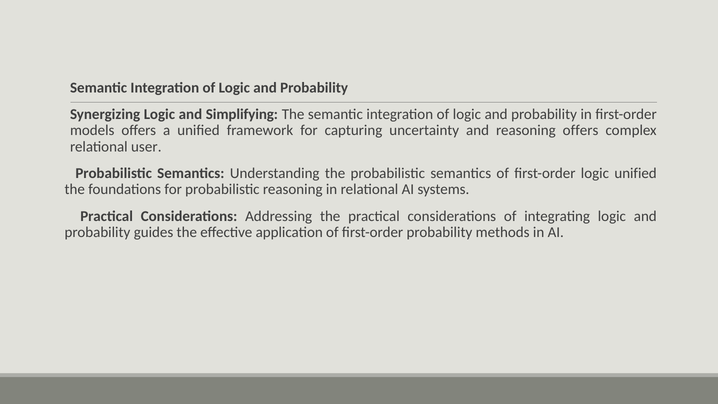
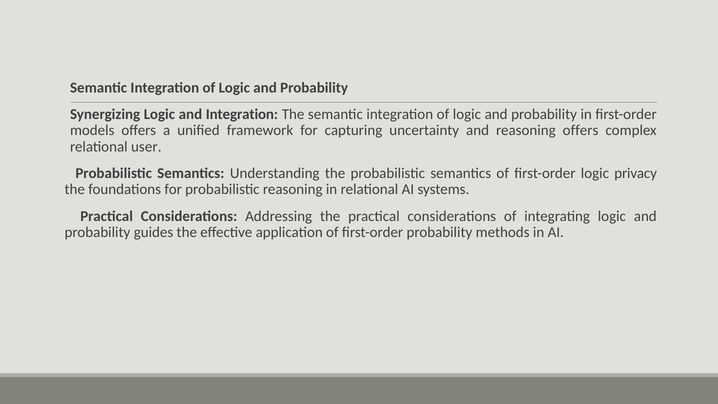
and Simplifying: Simplifying -> Integration (242, 114)
logic unified: unified -> privacy (636, 173)
